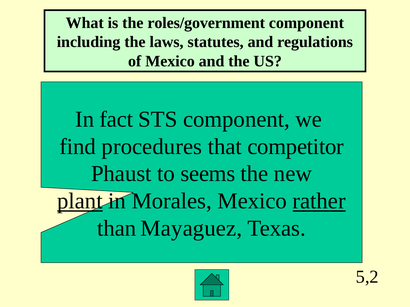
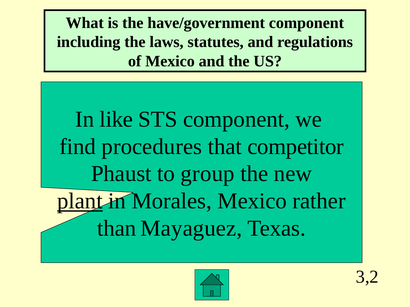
roles/government: roles/government -> have/government (206, 23)
fact: fact -> like (116, 119)
seems: seems -> group (208, 174)
rather underline: present -> none (319, 201)
5,2: 5,2 -> 3,2 (367, 277)
